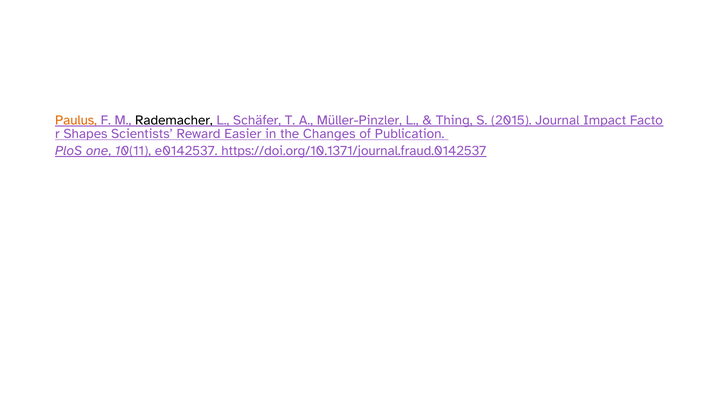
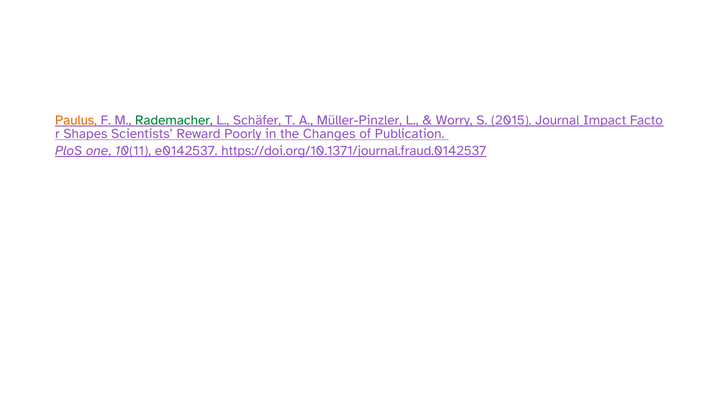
Rademacher colour: black -> green (174, 120)
Thing: Thing -> Worry (454, 120)
Easier: Easier -> Poorly (243, 134)
